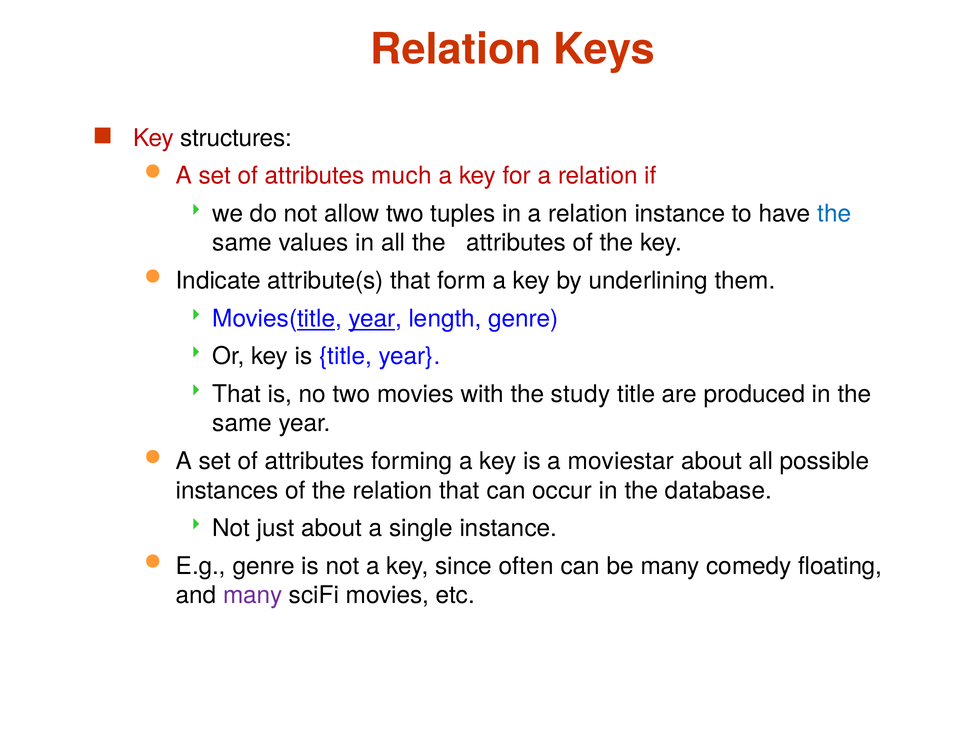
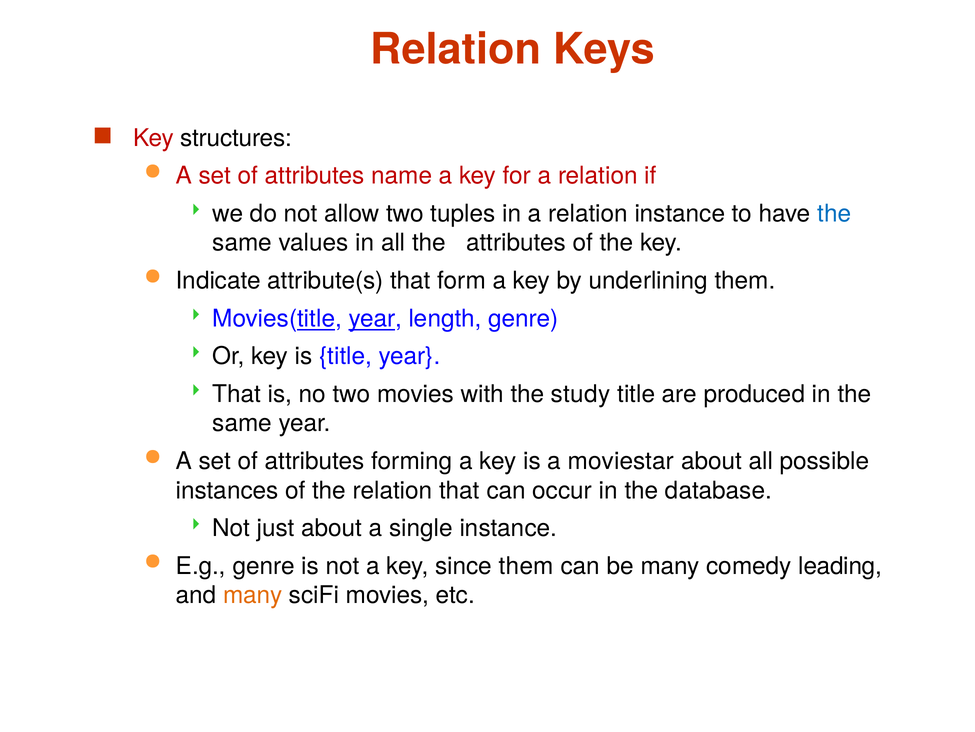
much: much -> name (402, 176)
since often: often -> them (526, 566)
floating: floating -> leading (840, 566)
many colour: purple -> orange (253, 595)
